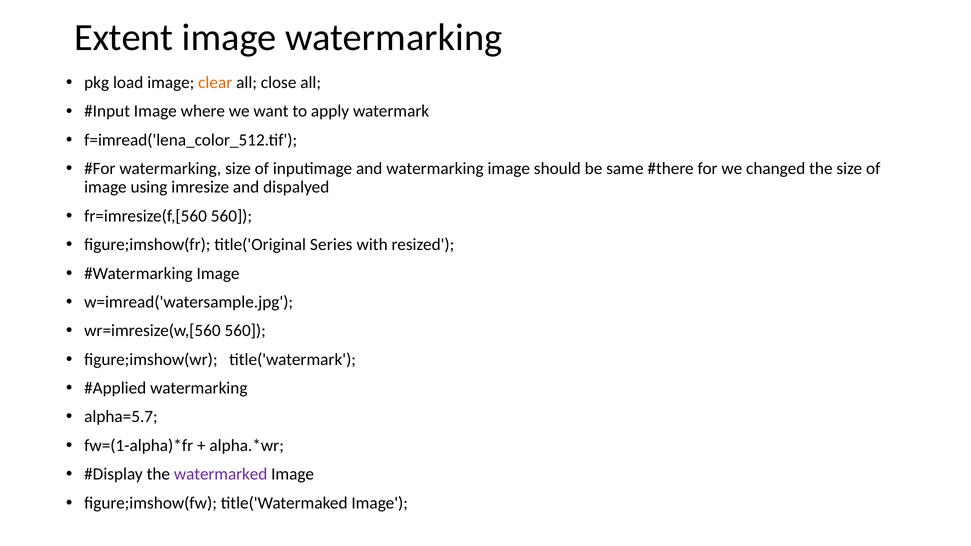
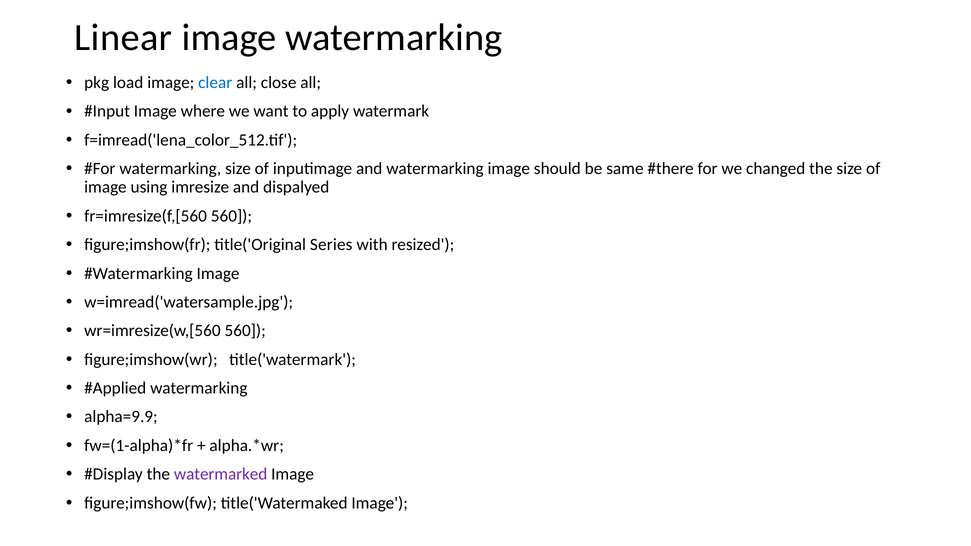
Extent: Extent -> Linear (123, 38)
clear colour: orange -> blue (215, 83)
alpha=5.7: alpha=5.7 -> alpha=9.9 (121, 417)
